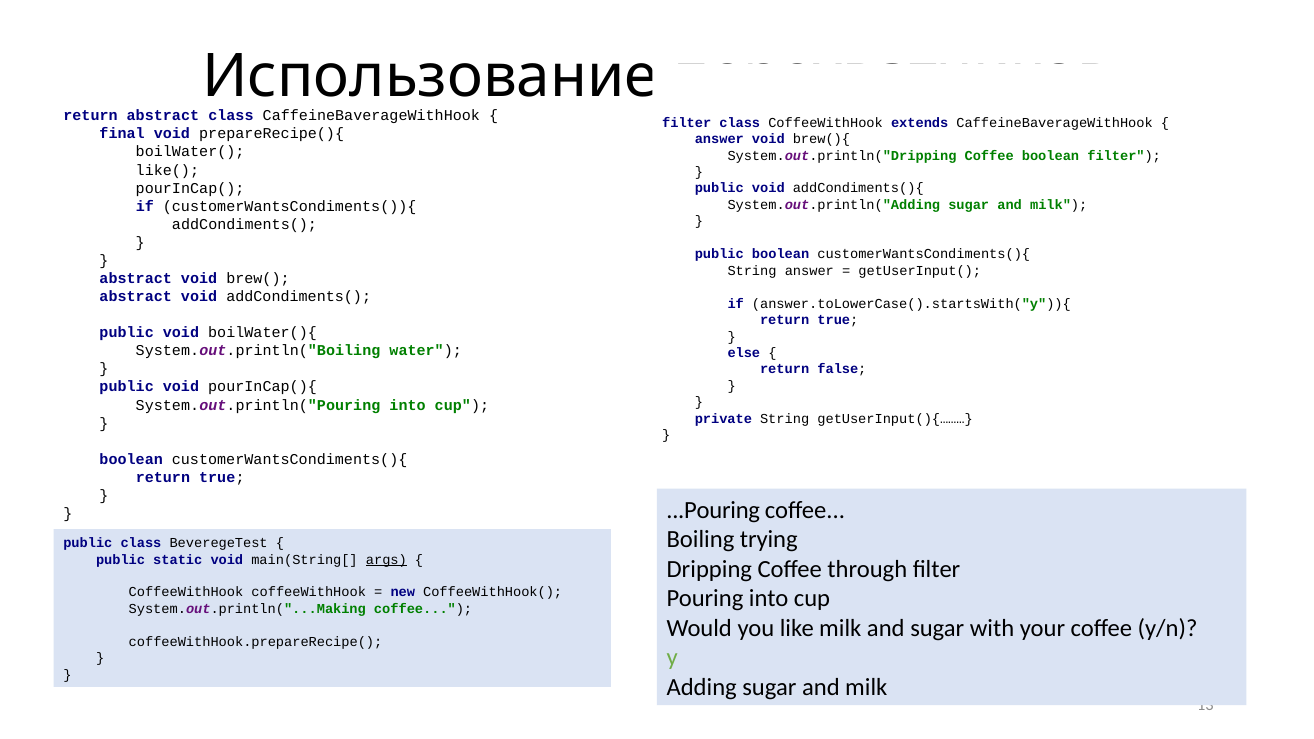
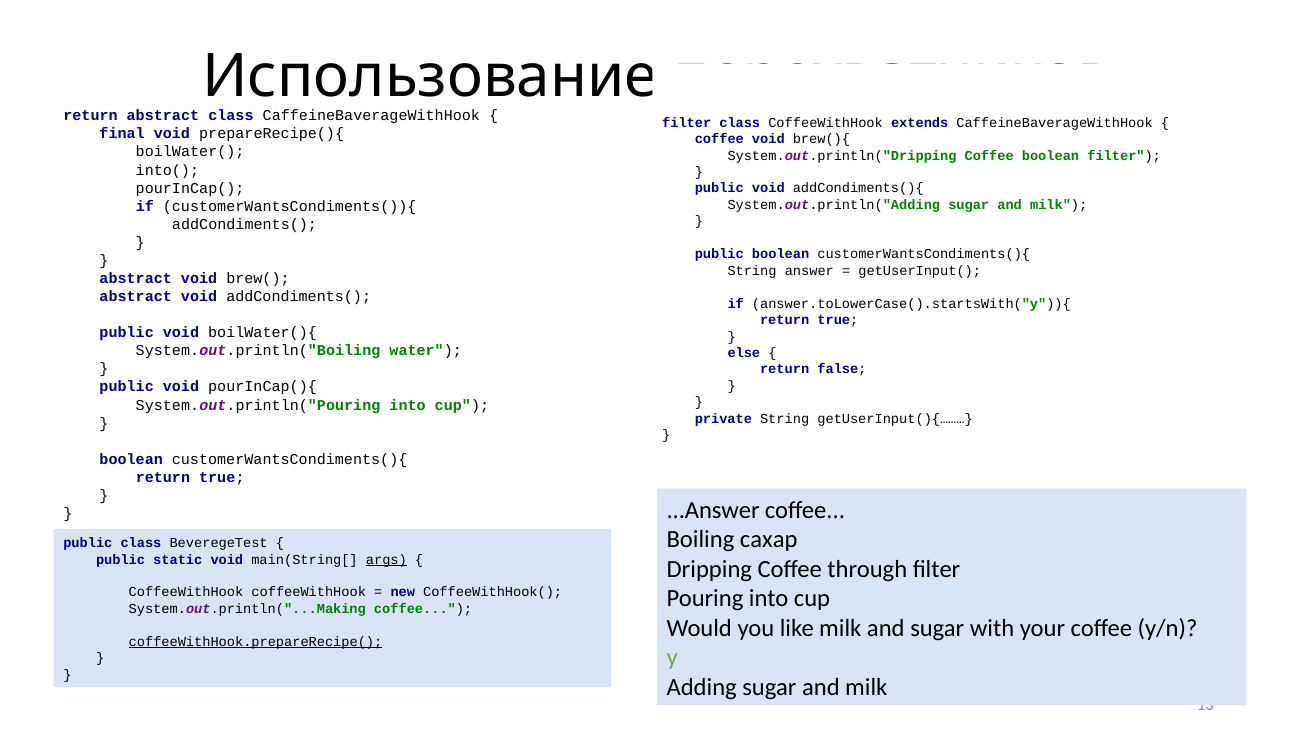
answer: answer -> coffee (719, 139)
like(: like( -> into( (167, 170)
...Pouring: ...Pouring -> ...Answer (713, 510)
trying: trying -> сахар (769, 540)
coffeeWithHook.prepareRecipe( underline: none -> present (256, 642)
